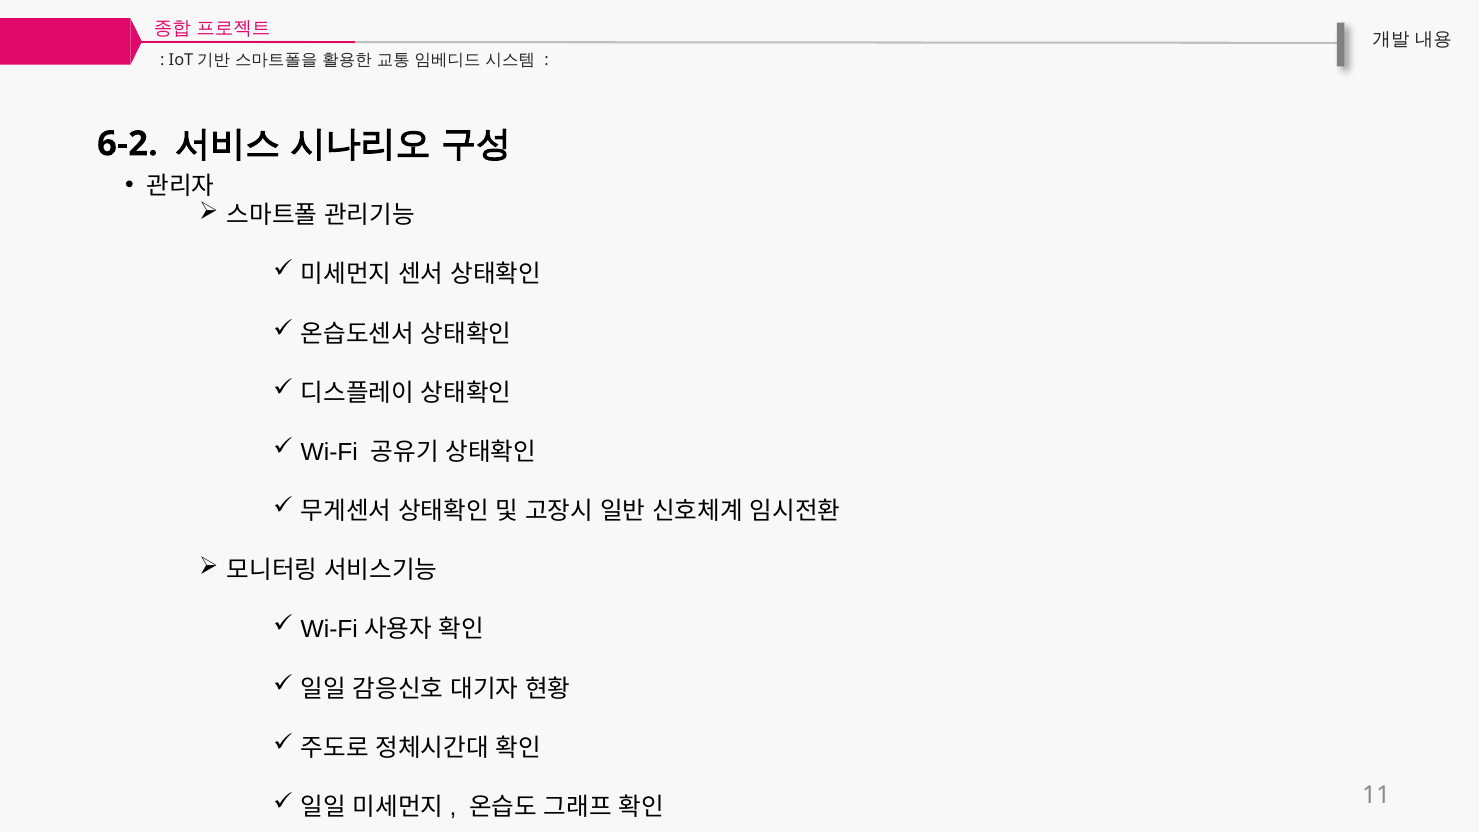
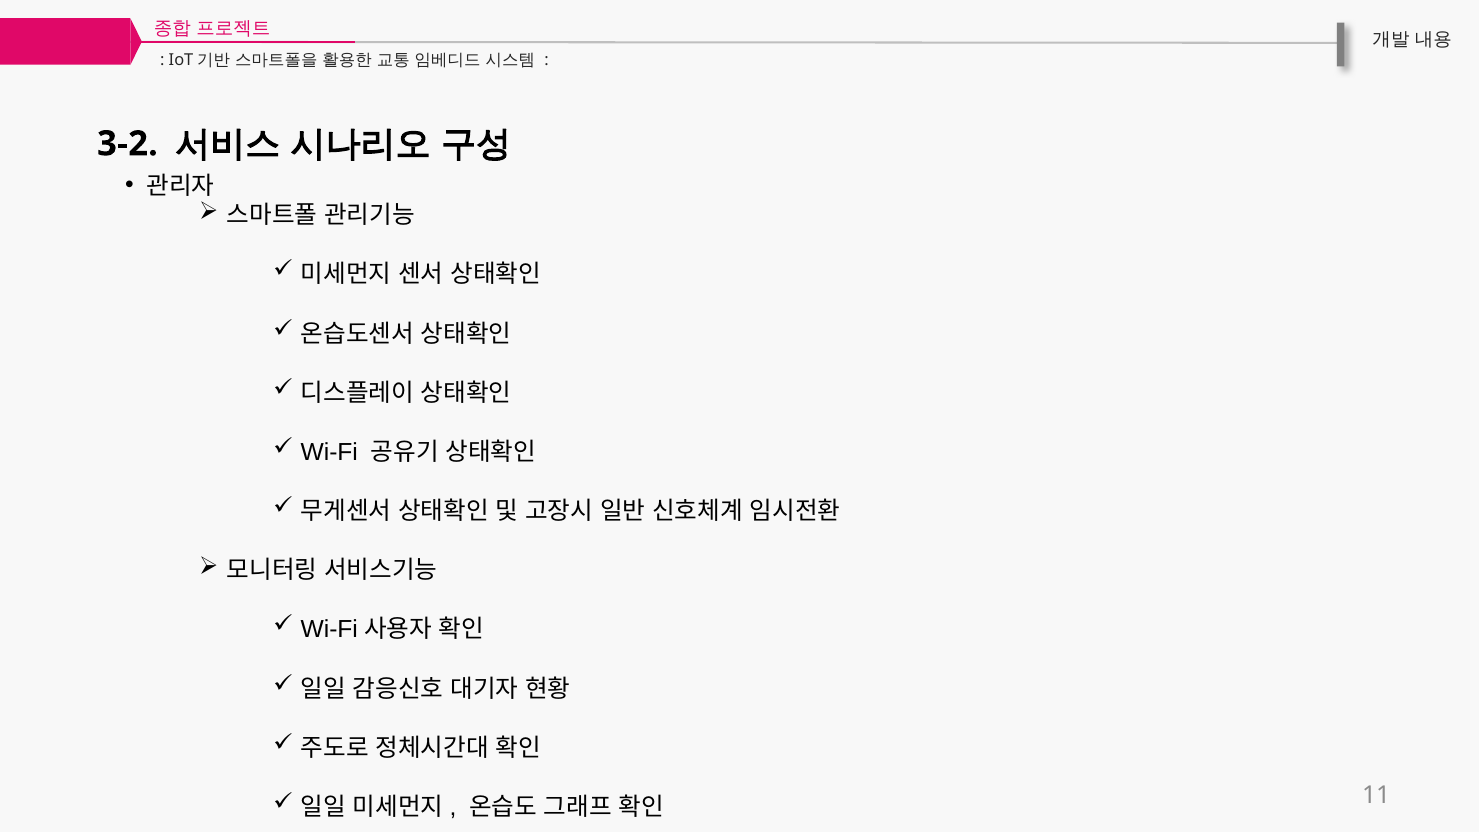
6-2: 6-2 -> 3-2 (127, 144)
